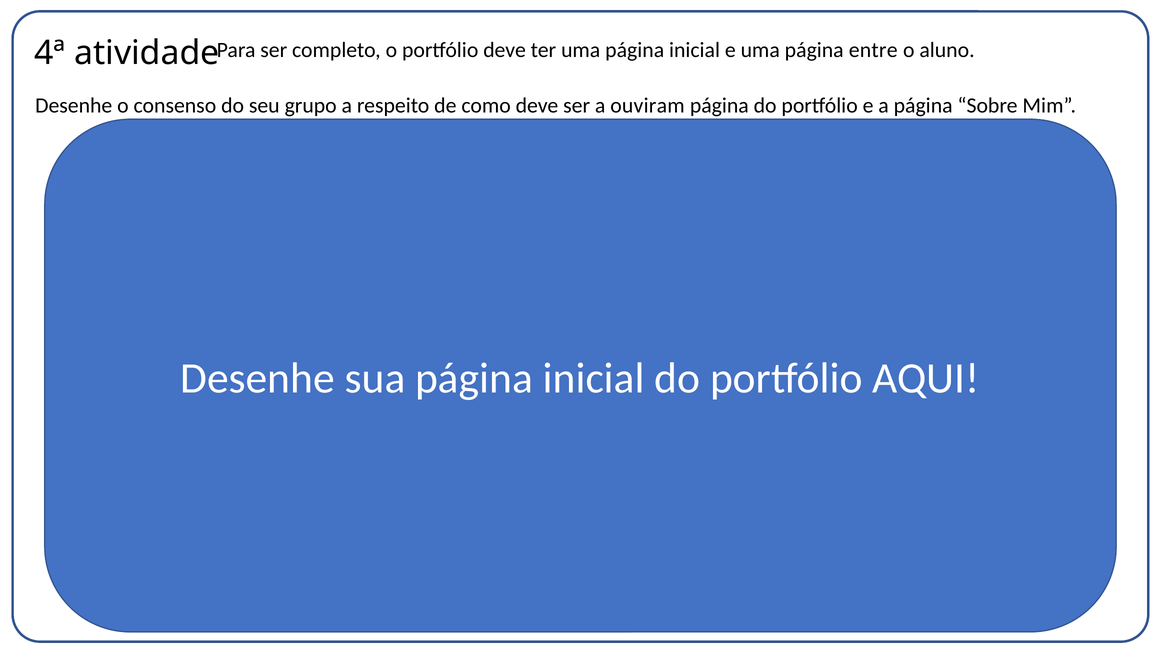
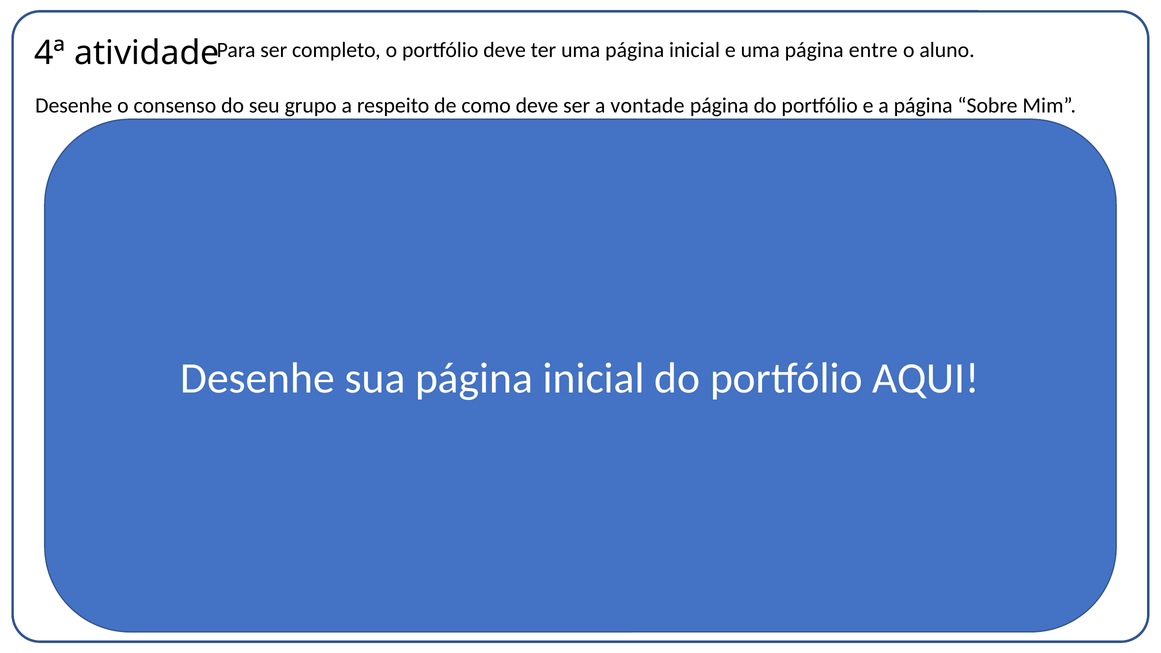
ouviram: ouviram -> vontade (647, 105)
